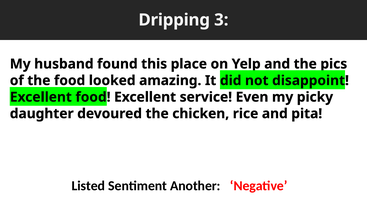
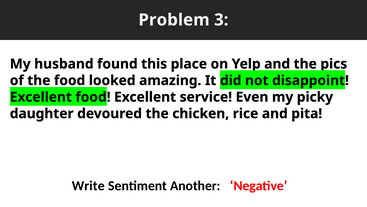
Dripping: Dripping -> Problem (174, 20)
Listed: Listed -> Write (88, 185)
